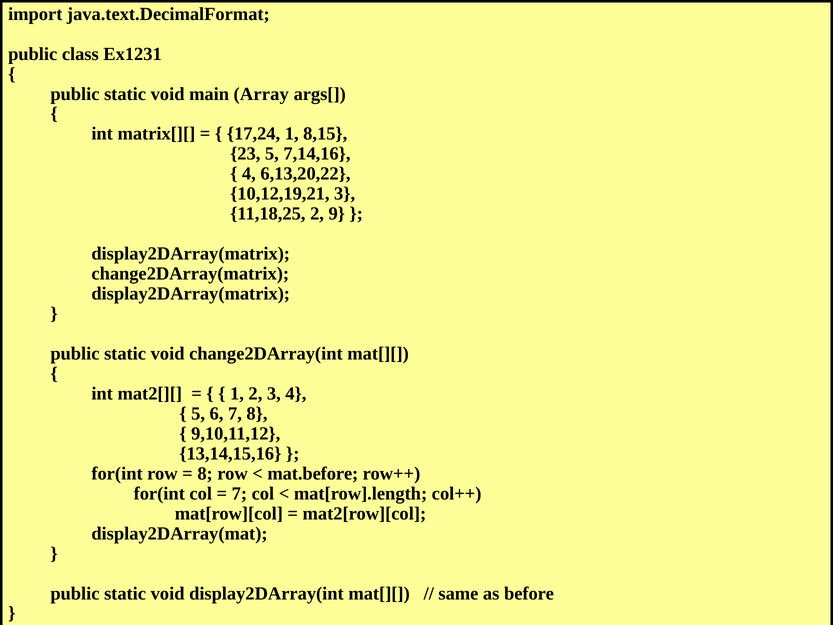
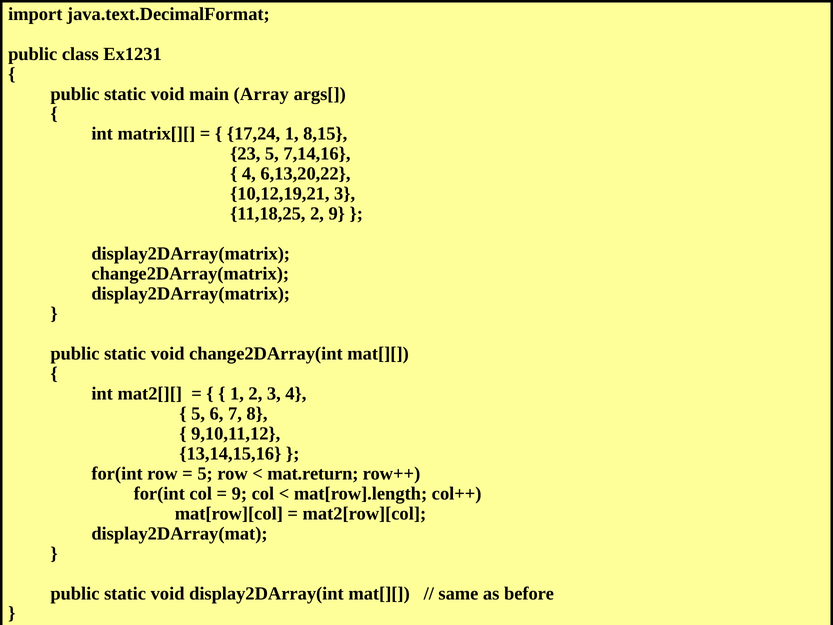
8: 8 -> 5 (205, 473)
mat.before: mat.before -> mat.return (313, 473)
7: 7 -> 9 (239, 493)
